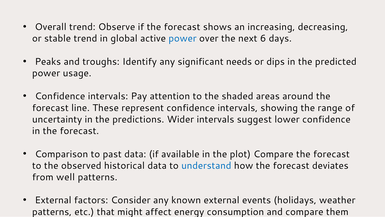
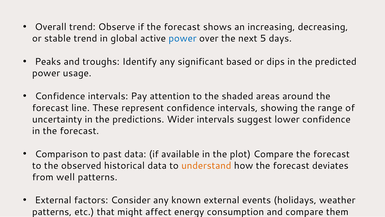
6: 6 -> 5 (263, 38)
needs: needs -> based (239, 62)
understand colour: blue -> orange (206, 166)
